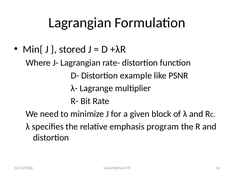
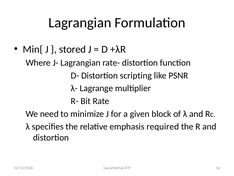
example: example -> scripting (136, 75)
program: program -> required (163, 126)
